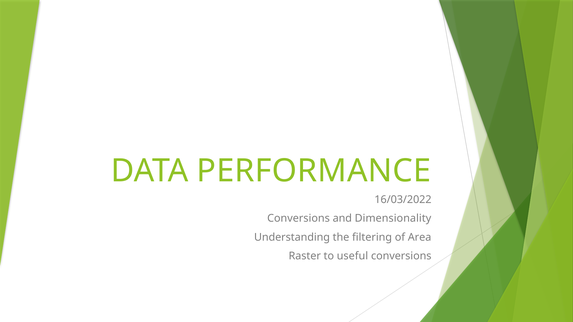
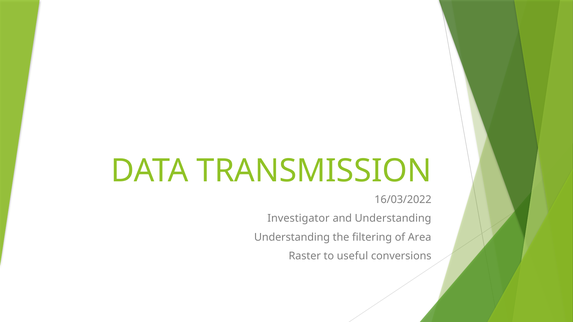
PERFORMANCE: PERFORMANCE -> TRANSMISSION (314, 171)
Conversions: Conversions -> Investigator (298, 219)
and Dimensionality: Dimensionality -> Understanding (393, 219)
